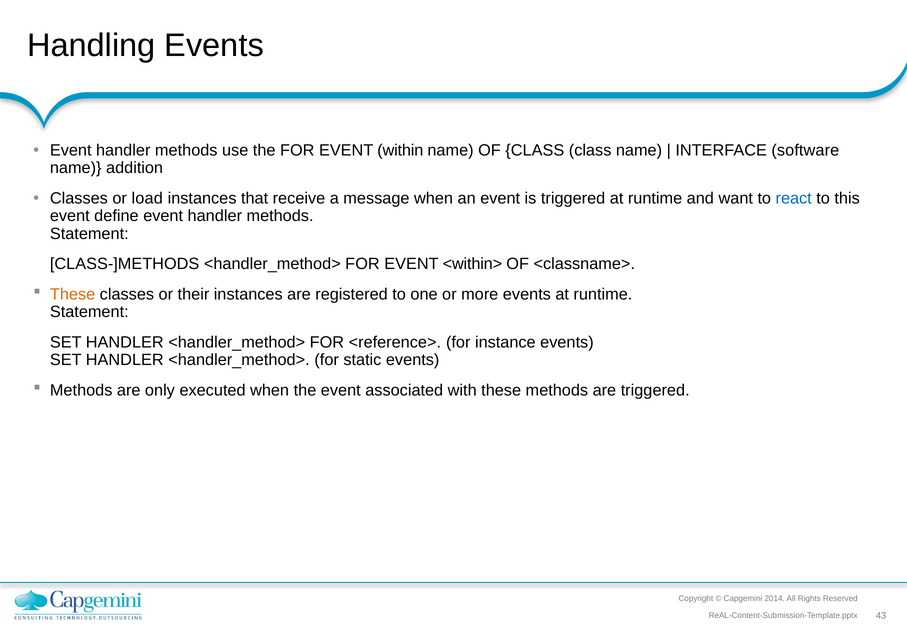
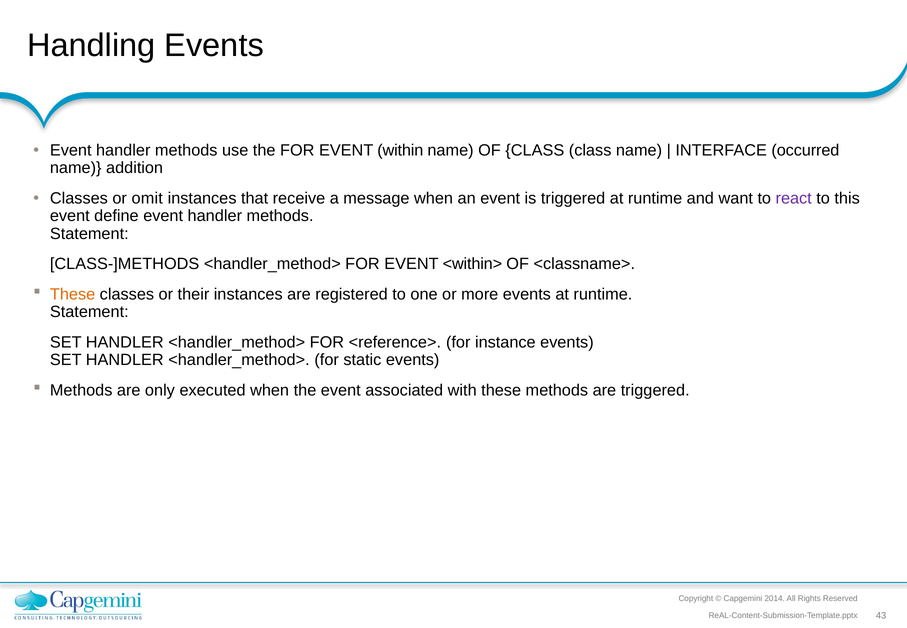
software: software -> occurred (805, 150)
load: load -> omit (147, 198)
react colour: blue -> purple (794, 198)
